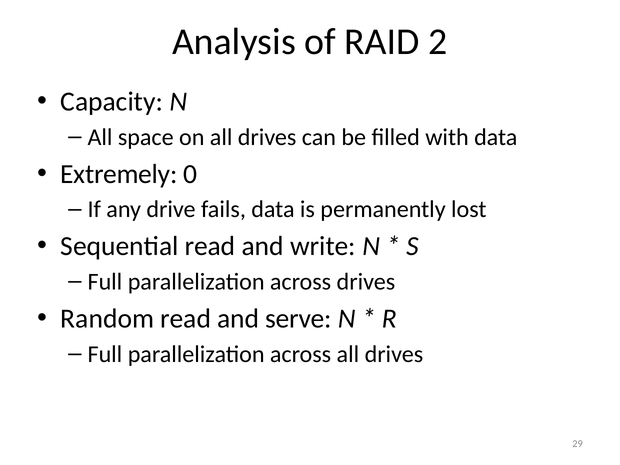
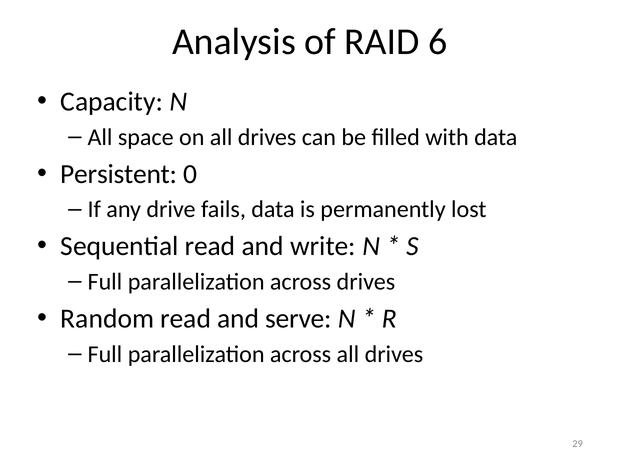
2: 2 -> 6 (438, 42)
Extremely: Extremely -> Persistent (119, 174)
